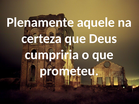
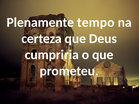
aquele: aquele -> tempo (96, 22)
